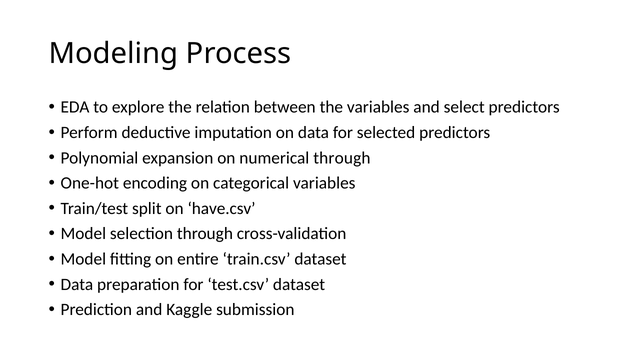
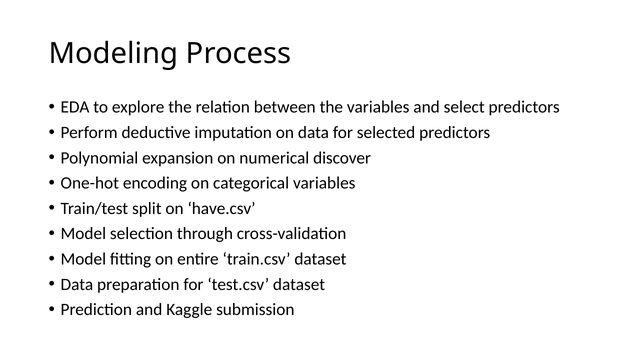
numerical through: through -> discover (342, 158)
